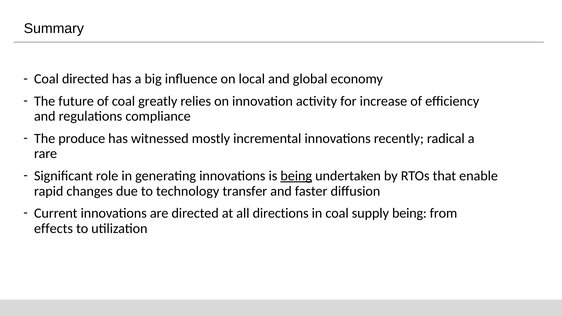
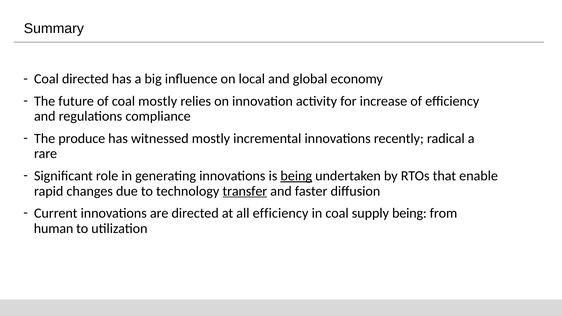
coal greatly: greatly -> mostly (158, 101)
transfer underline: none -> present (245, 191)
all directions: directions -> efficiency (281, 213)
effects: effects -> human (54, 228)
